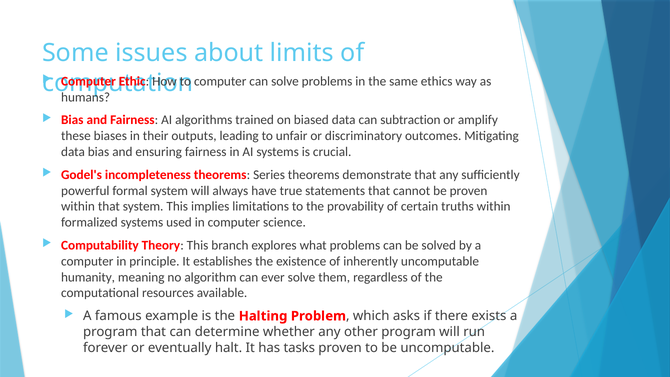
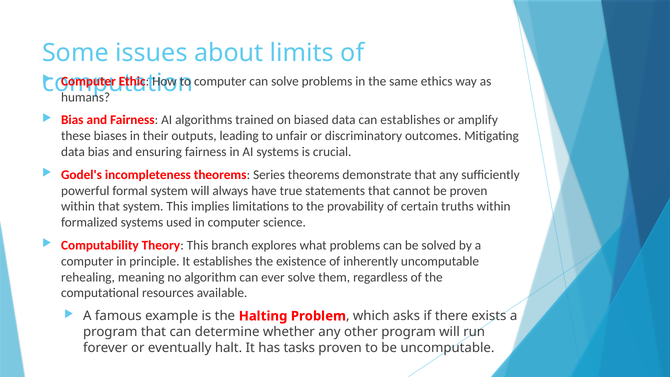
can subtraction: subtraction -> establishes (410, 120)
humanity: humanity -> rehealing (88, 277)
